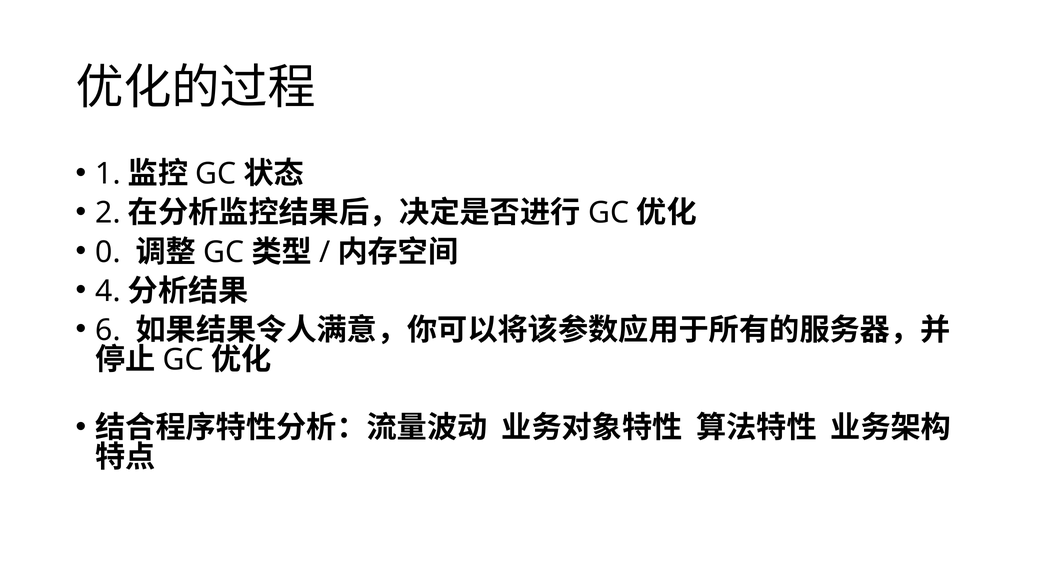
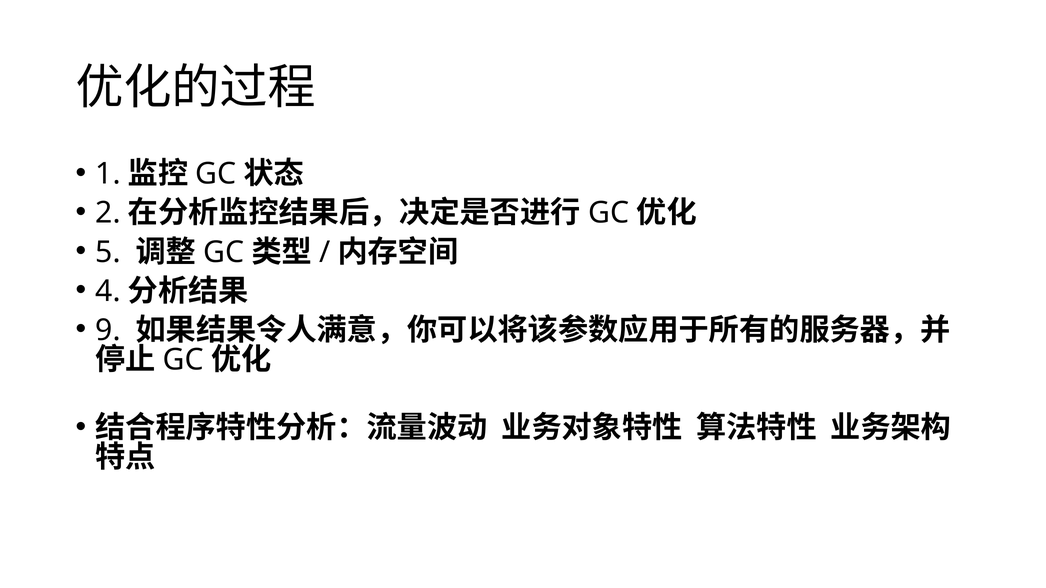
0: 0 -> 5 (108, 252)
6: 6 -> 9 (108, 330)
